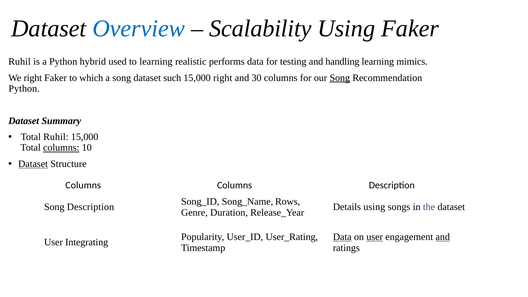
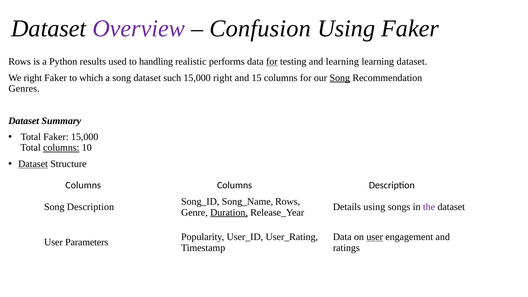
Overview colour: blue -> purple (139, 29)
Scalability: Scalability -> Confusion (260, 29)
Ruhil: Ruhil -> Rows (20, 62)
hybrid: hybrid -> results (93, 62)
to learning: learning -> handling (156, 62)
for underline: none -> present (272, 62)
and handling: handling -> learning (342, 62)
learning mimics: mimics -> dataset (412, 62)
30: 30 -> 15 (257, 78)
Python: Python -> Genres (24, 88)
Total Ruhil: Ruhil -> Faker (56, 137)
Duration underline: none -> present (229, 213)
Data underline: present -> none (342, 237)
and underline: present -> none (443, 237)
Integrating: Integrating -> Parameters (87, 242)
